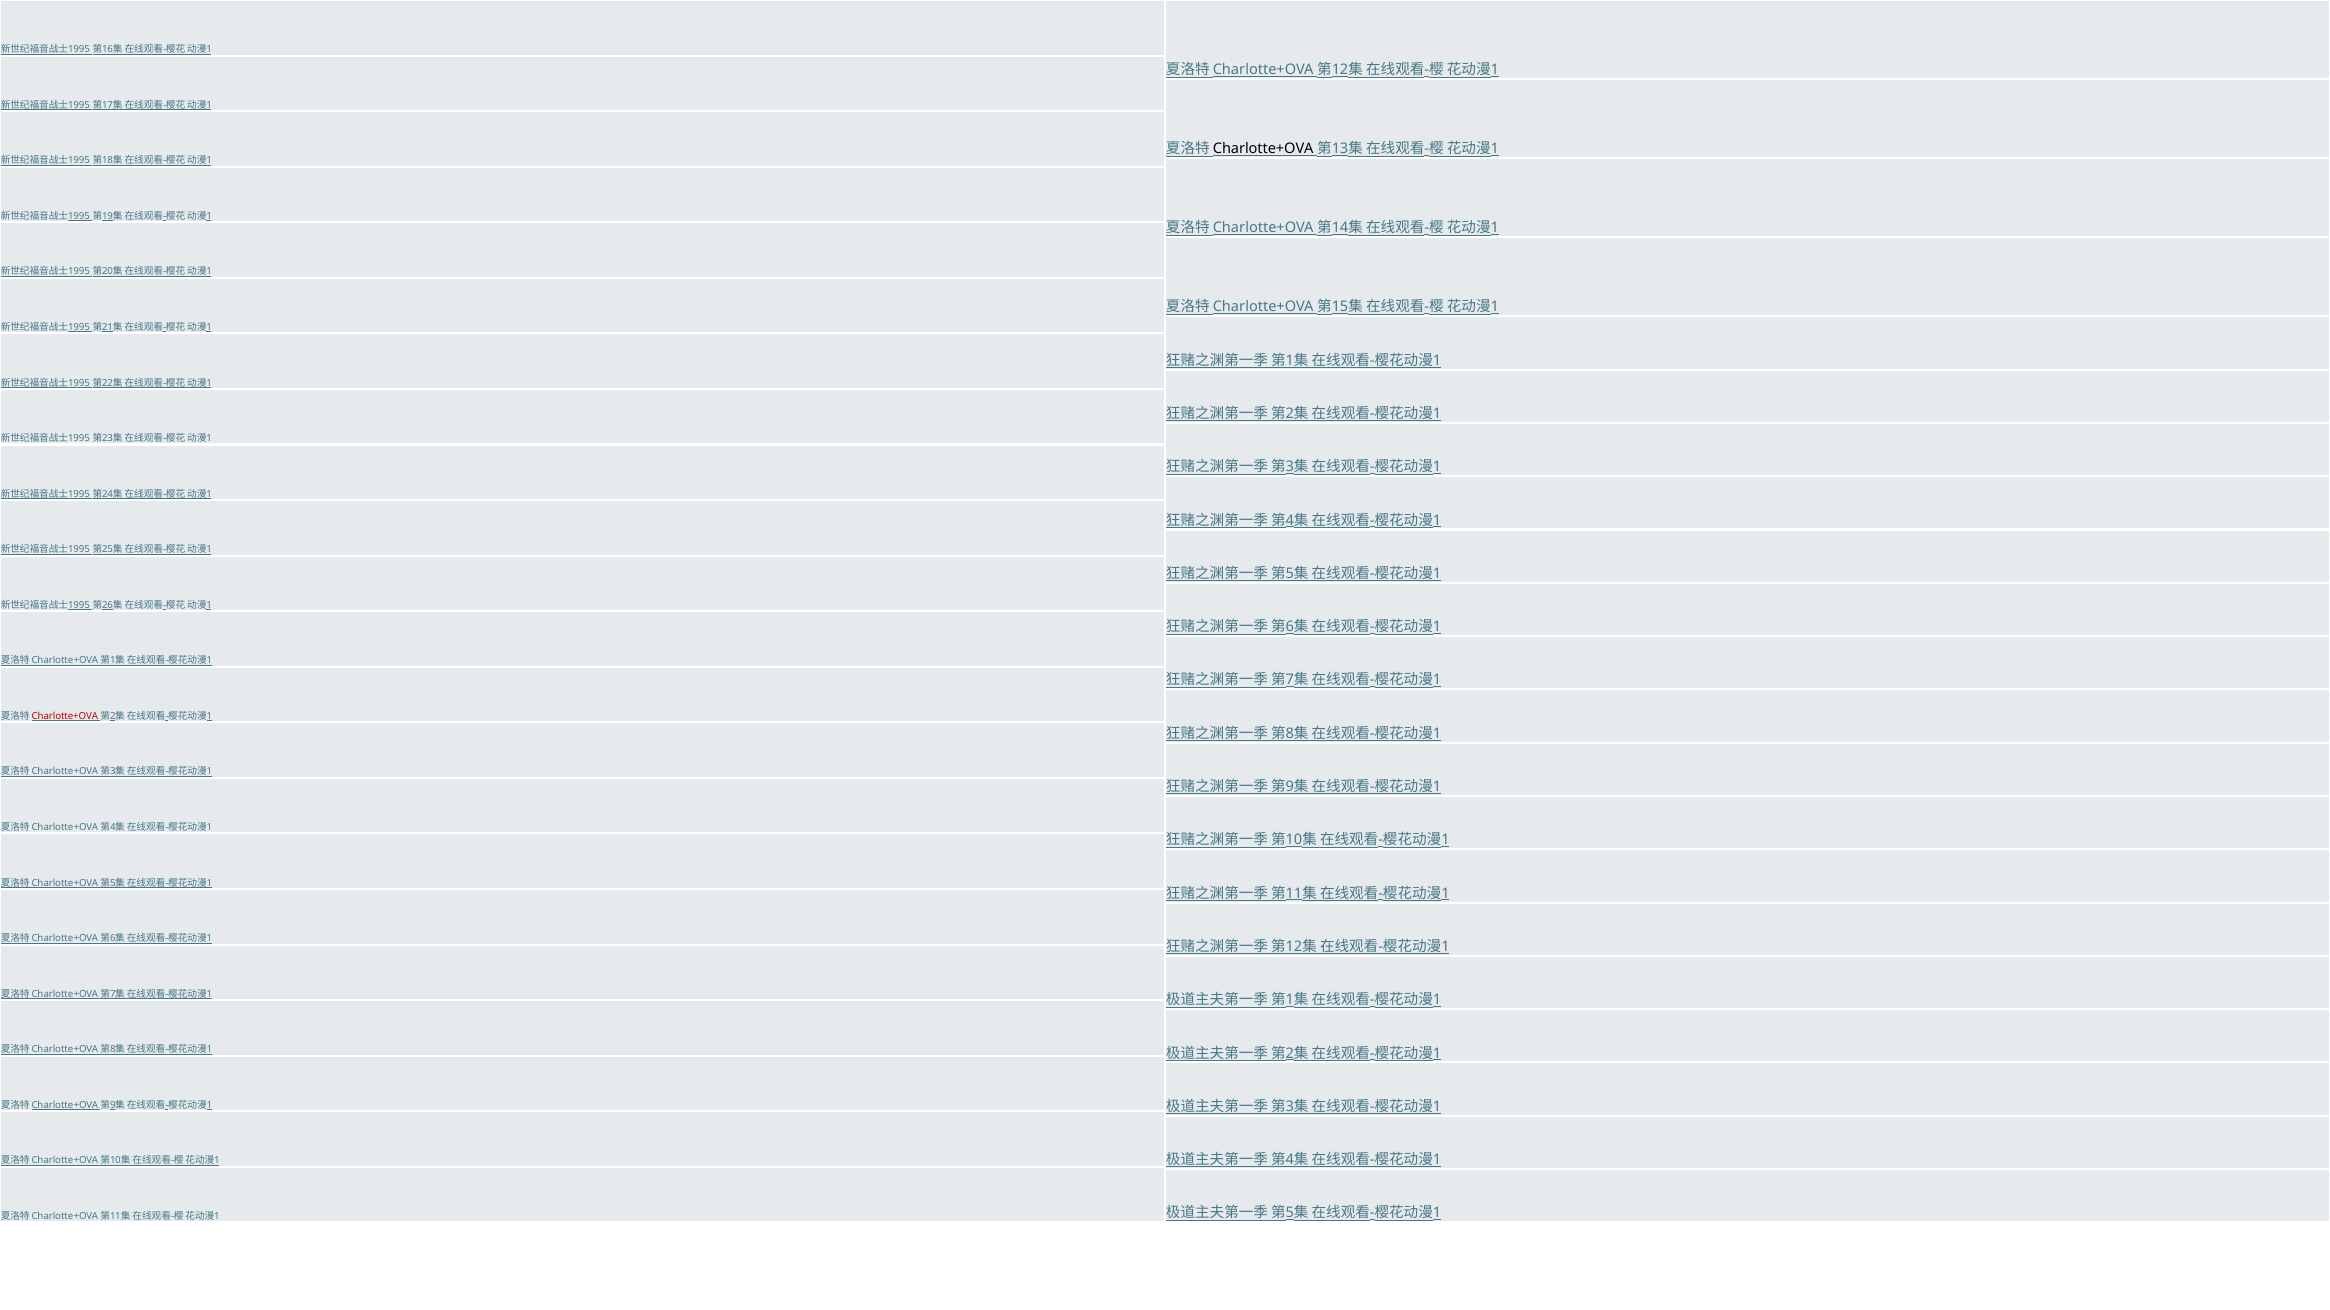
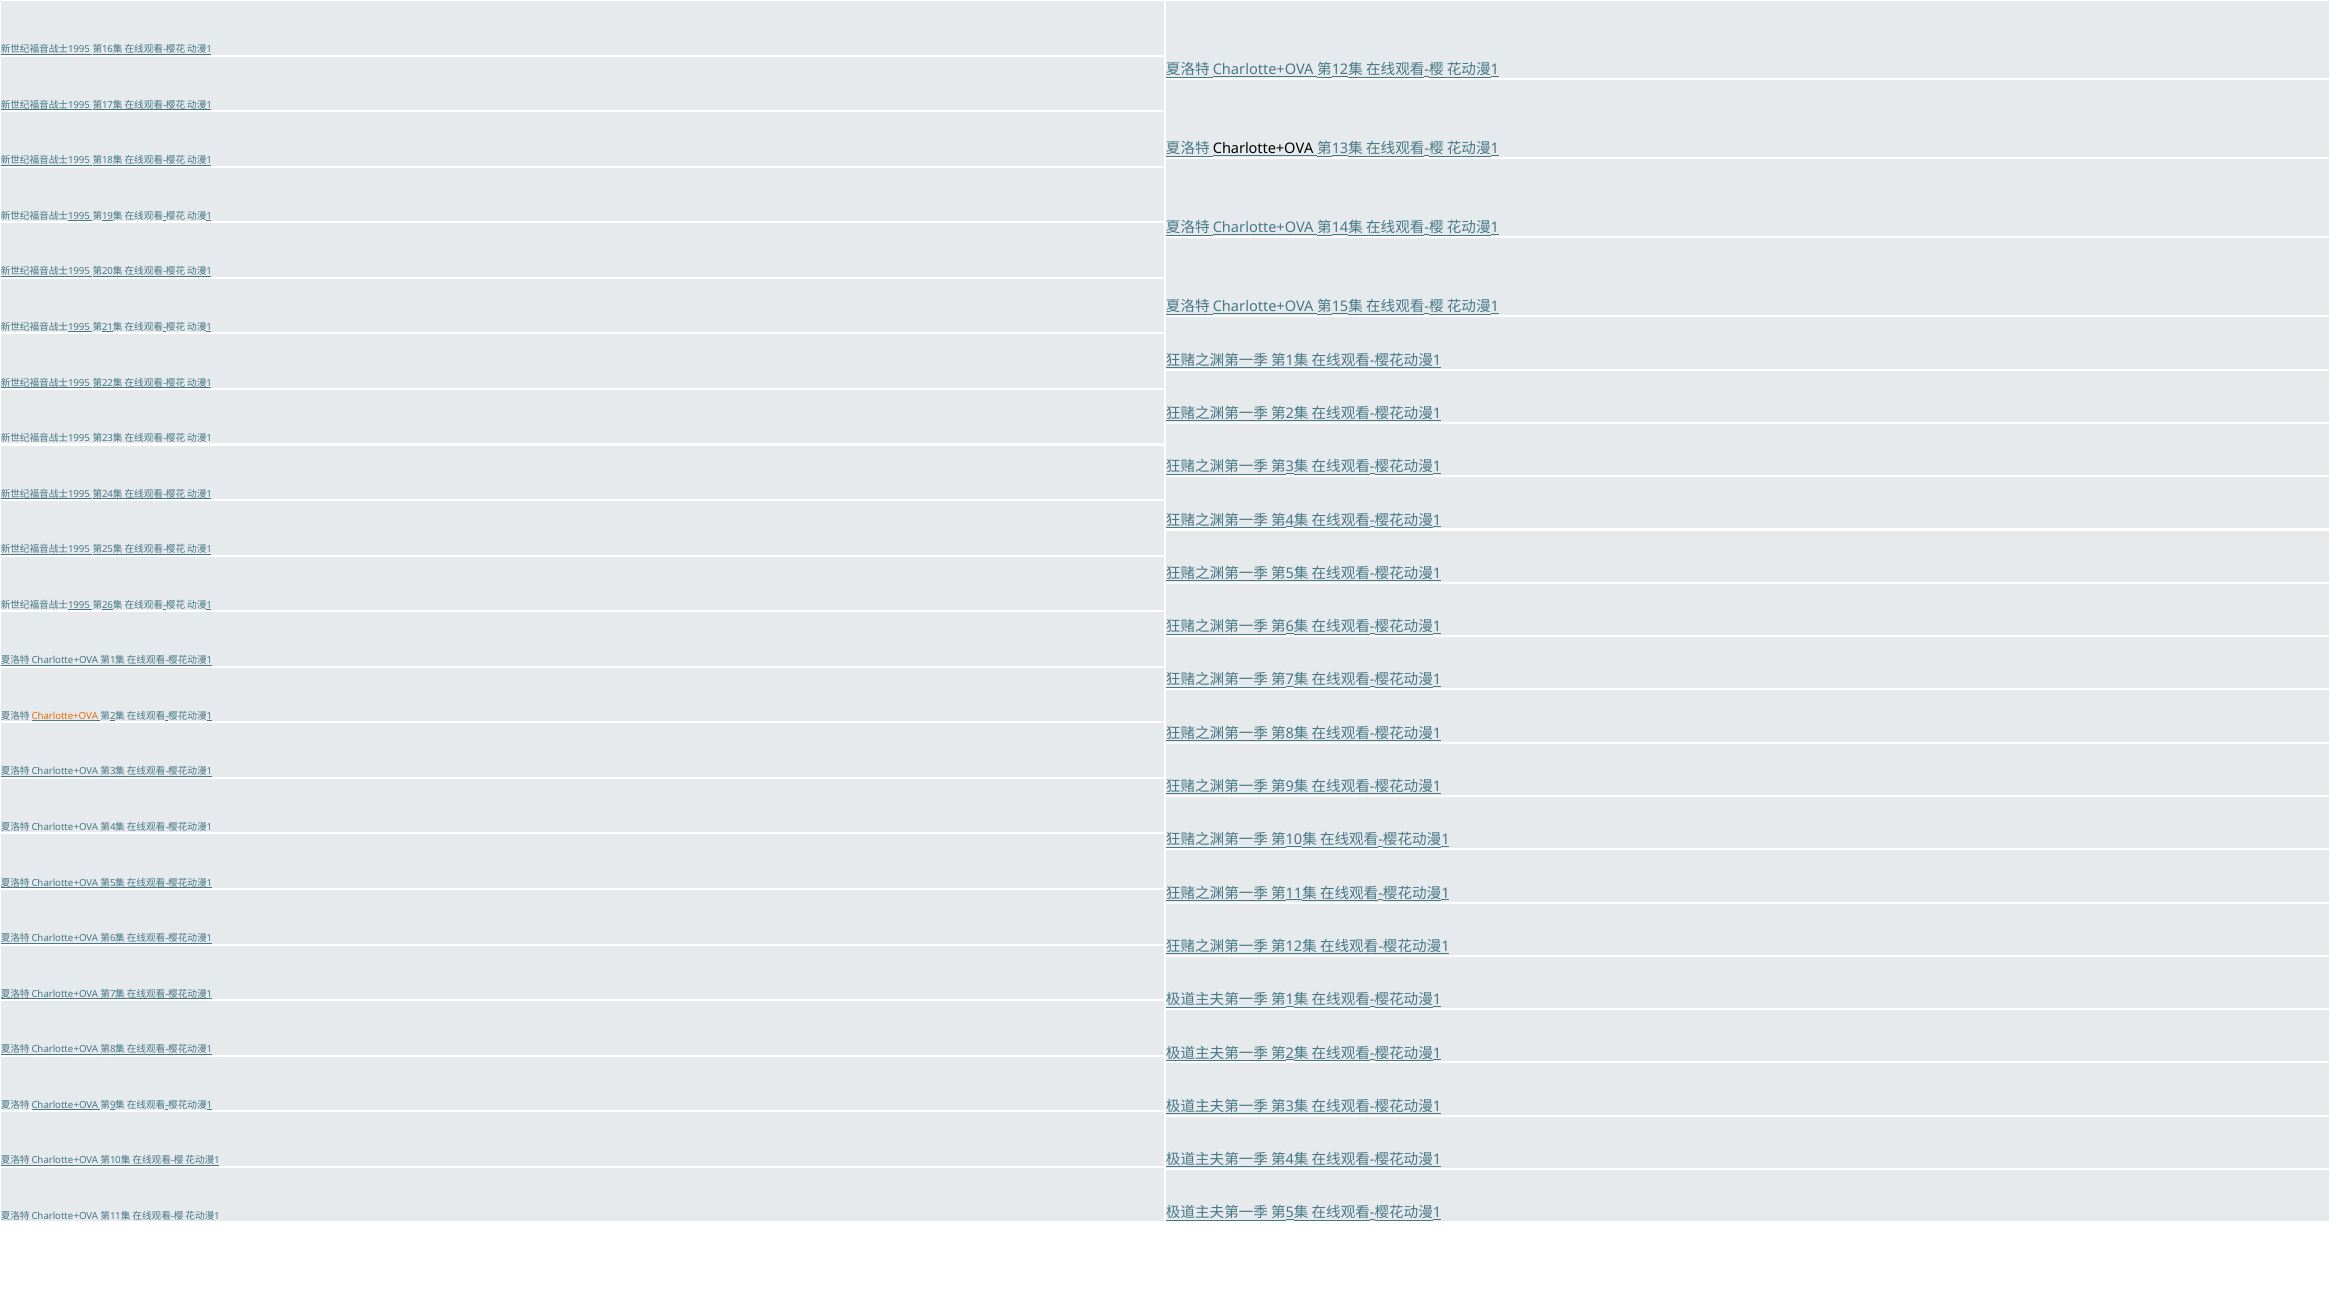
Charlotte+OVA colour: red -> orange (65, 717)
